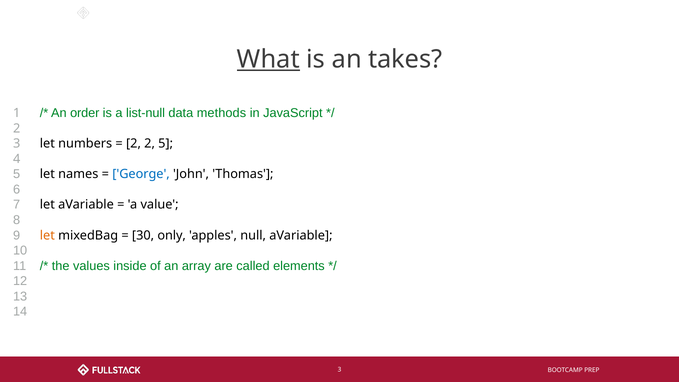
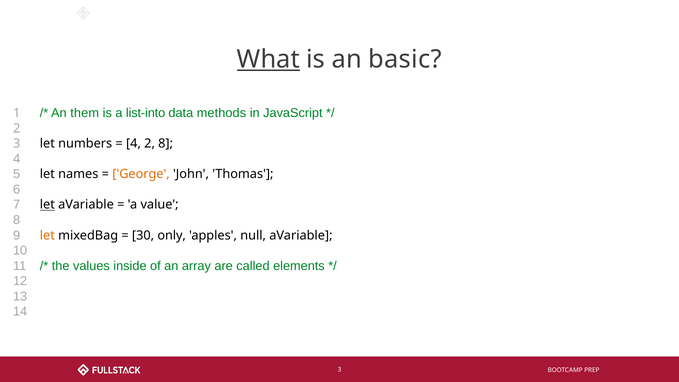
takes: takes -> basic (405, 59)
order: order -> them (85, 113)
list-null: list-null -> list-into (146, 113)
2: 2 -> 4 (134, 144)
2 5: 5 -> 8 (166, 144)
George colour: blue -> orange (141, 174)
let underline: none -> present (47, 205)
